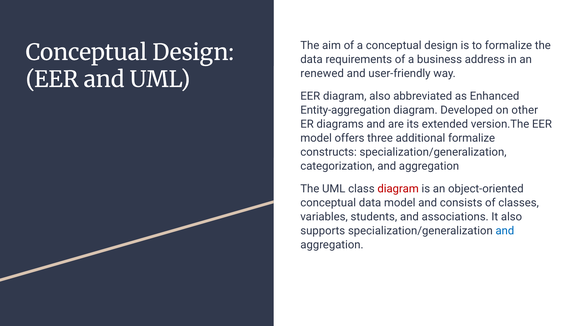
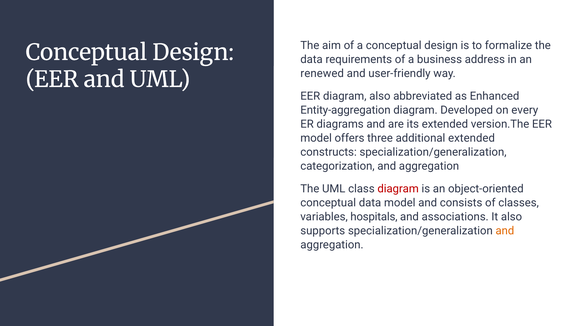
other: other -> every (525, 110)
additional formalize: formalize -> extended (472, 138)
students: students -> hospitals (374, 217)
and colour: blue -> orange (505, 231)
